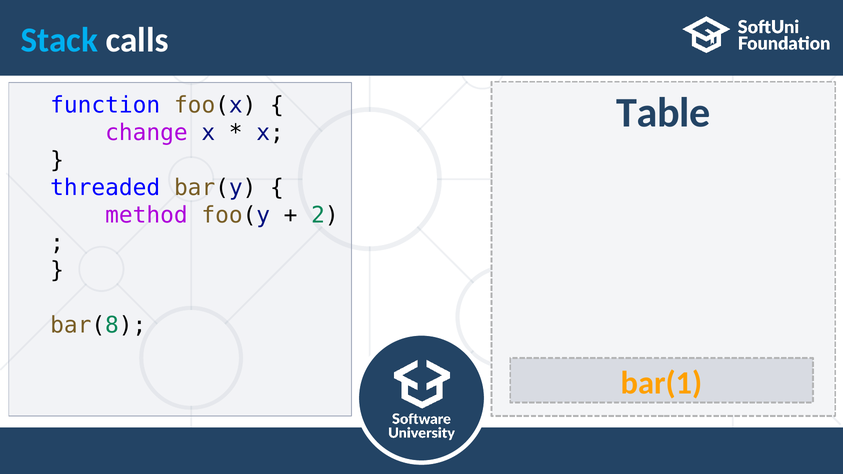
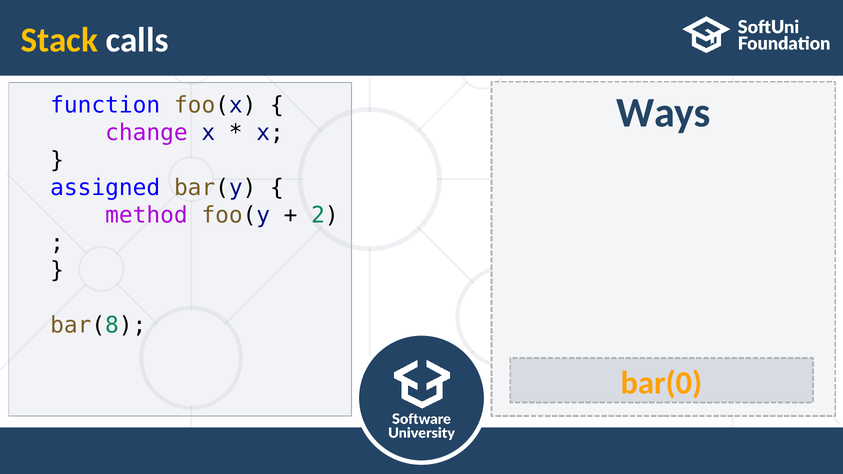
Stack colour: light blue -> yellow (59, 40)
Table: Table -> Ways (664, 113)
threaded: threaded -> assigned (105, 188)
bar(1: bar(1 -> bar(0 (662, 383)
